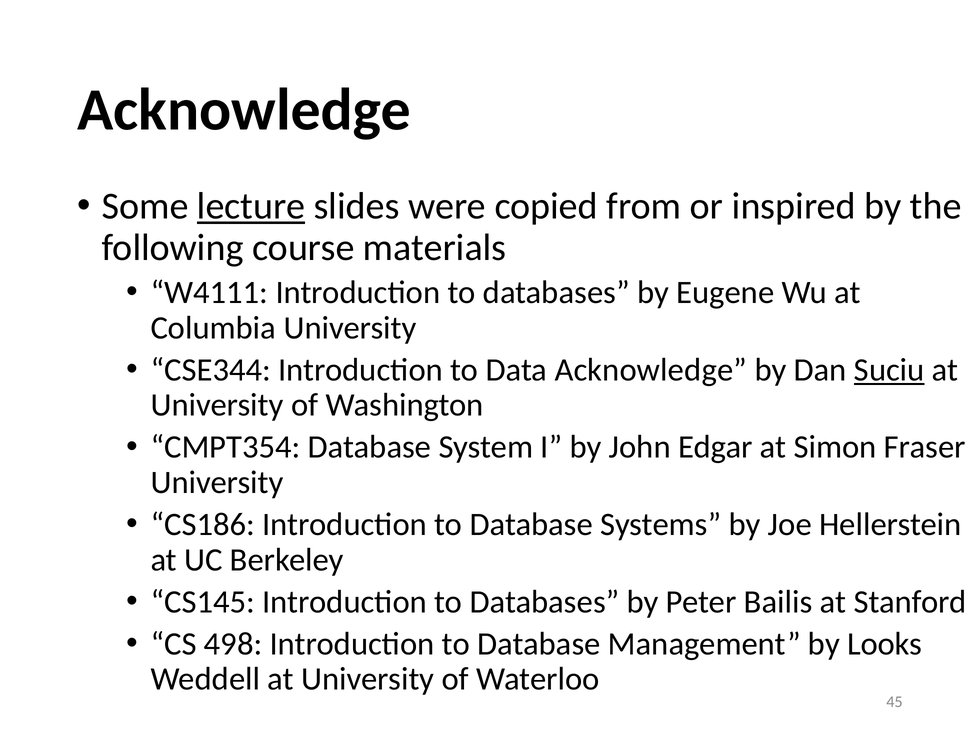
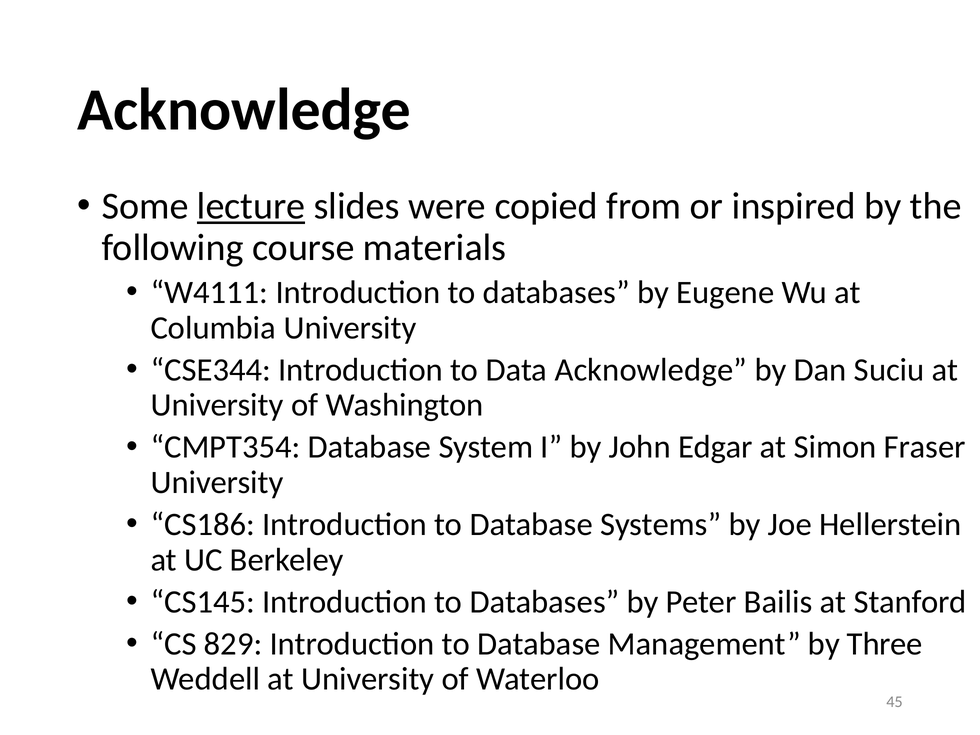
Suciu underline: present -> none (889, 370)
498: 498 -> 829 (233, 644)
Looks: Looks -> Three (885, 644)
